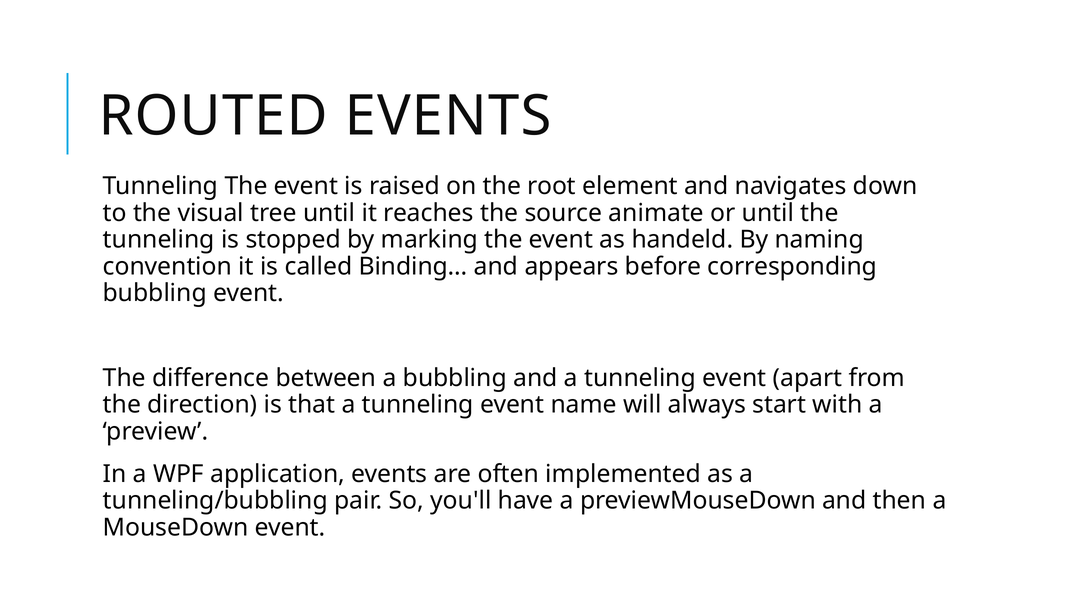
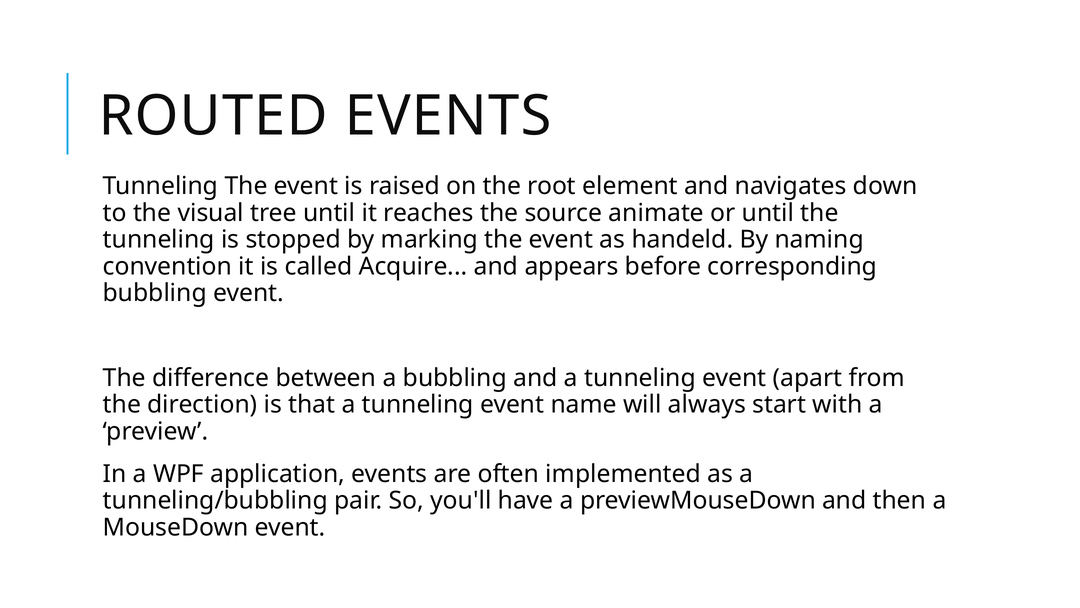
Binding: Binding -> Acquire (413, 266)
